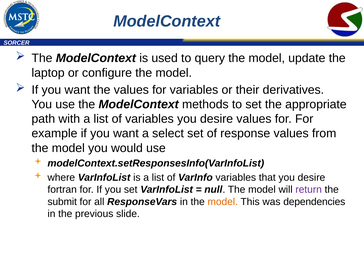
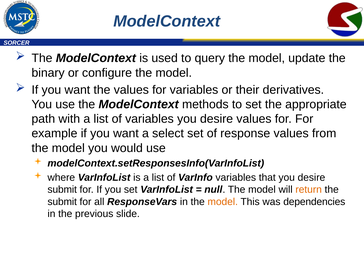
laptop: laptop -> binary (48, 73)
fortran: fortran -> submit (62, 190)
return colour: purple -> orange (309, 190)
